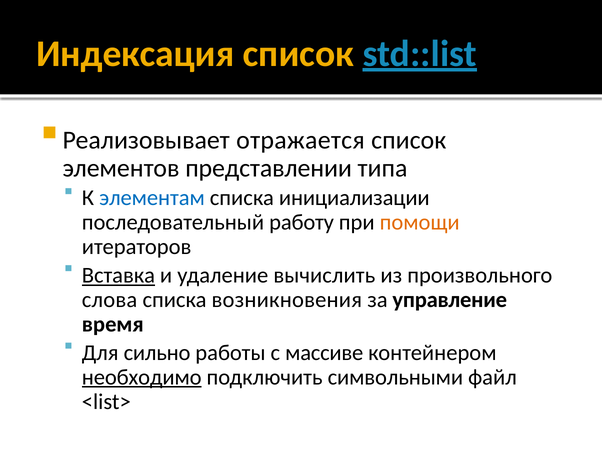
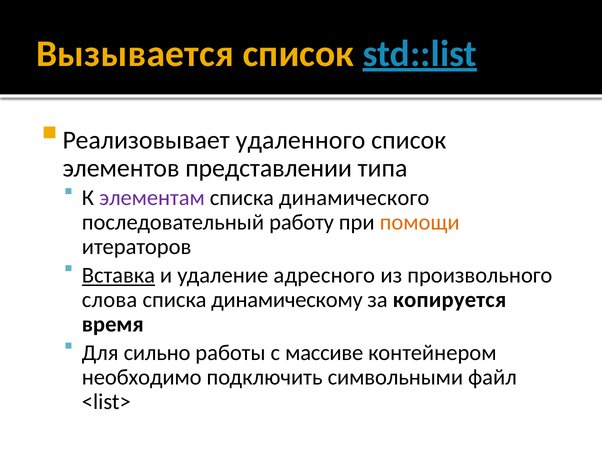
Индексация: Индексация -> Вызывается (135, 54)
отражается: отражается -> удаленного (301, 140)
элементам colour: blue -> purple (152, 198)
инициализации: инициализации -> динамического (354, 198)
вычислить: вычислить -> адресного (324, 276)
возникновения: возникновения -> динамическому (287, 300)
управление: управление -> копируется (450, 300)
необходимо underline: present -> none (142, 378)
